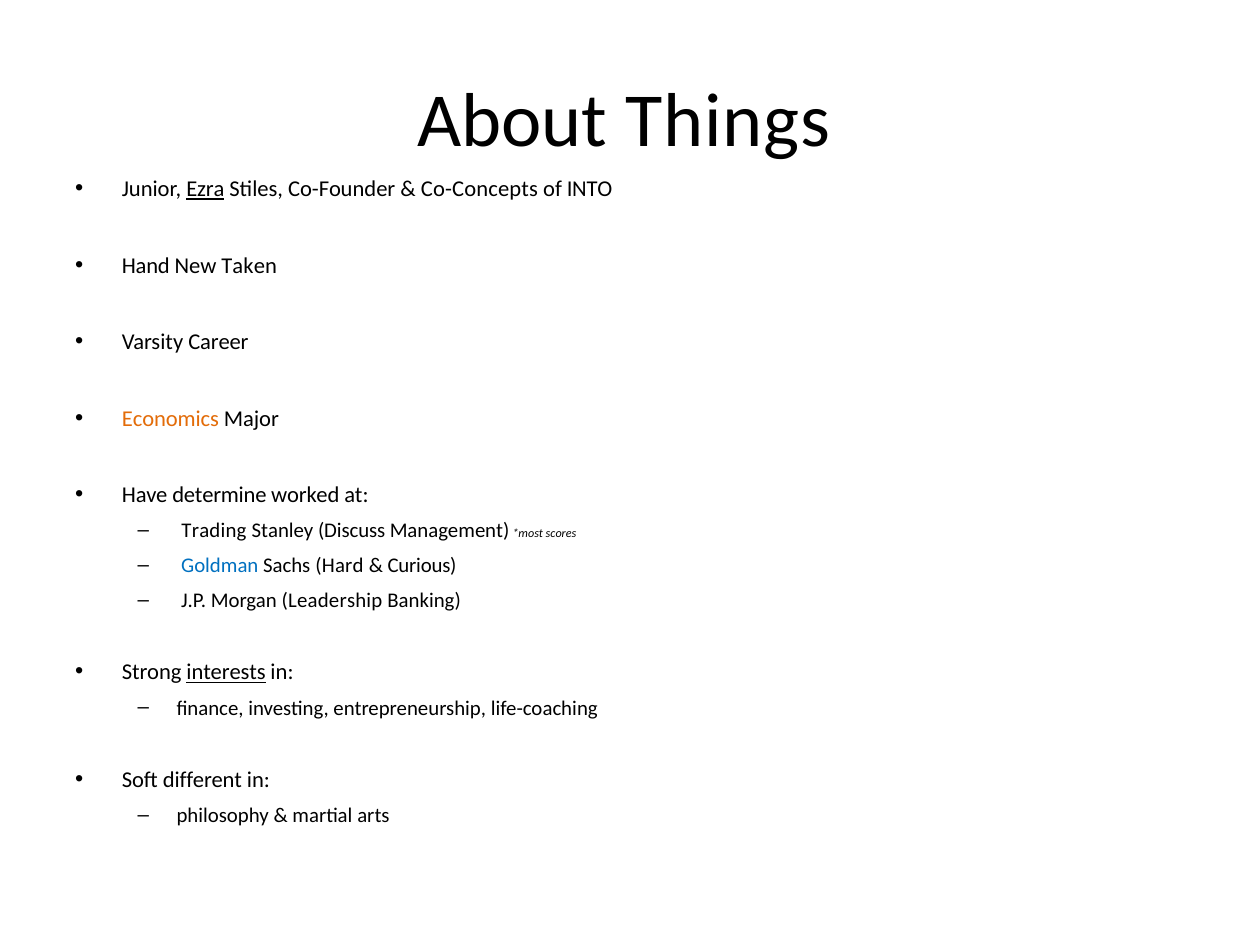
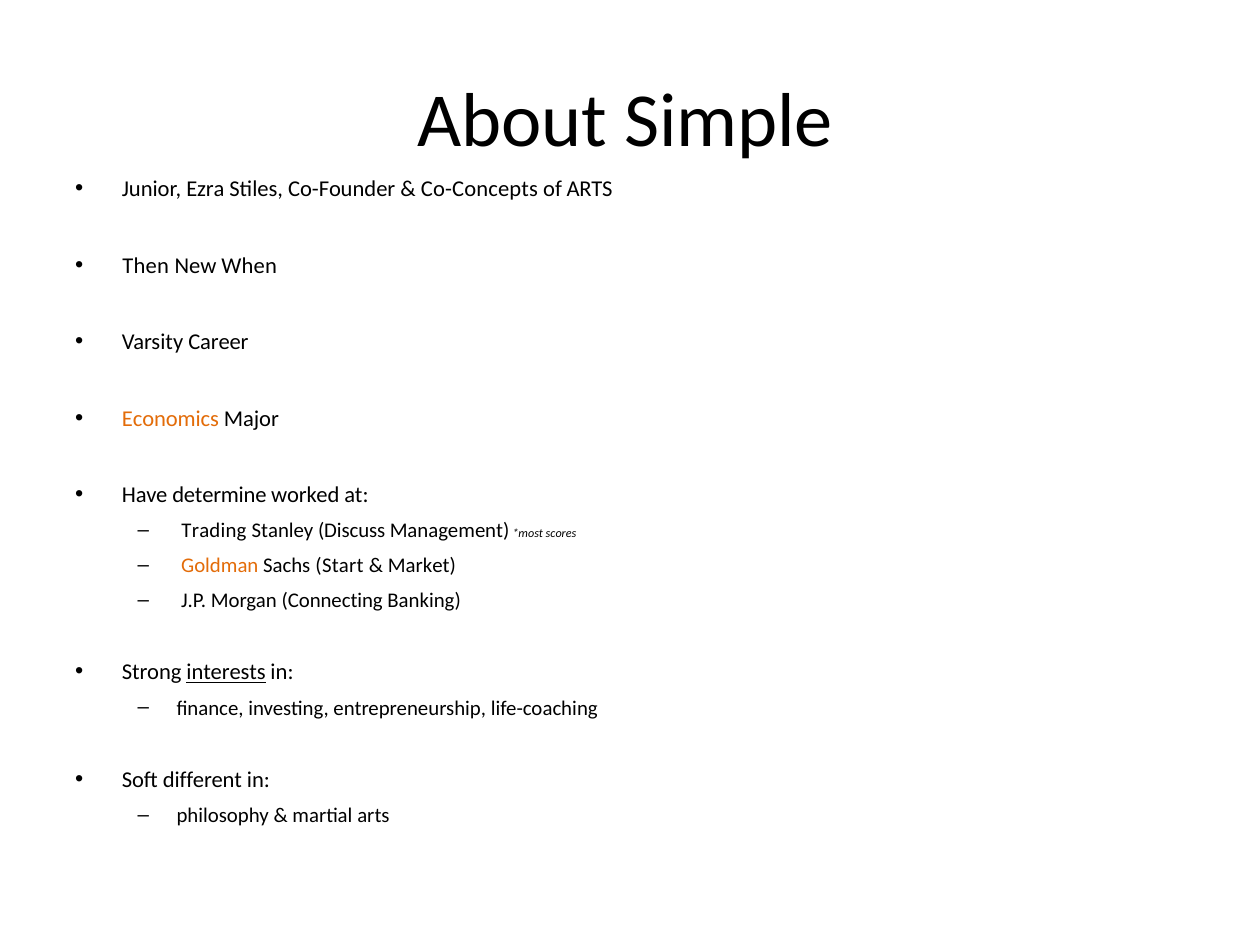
Things: Things -> Simple (728, 121)
Ezra underline: present -> none (205, 189)
of INTO: INTO -> ARTS (590, 189)
Hand: Hand -> Then (146, 266)
Taken: Taken -> When (249, 266)
Goldman colour: blue -> orange (220, 565)
Hard: Hard -> Start (340, 565)
Curious: Curious -> Market (422, 565)
Leadership: Leadership -> Connecting (332, 600)
